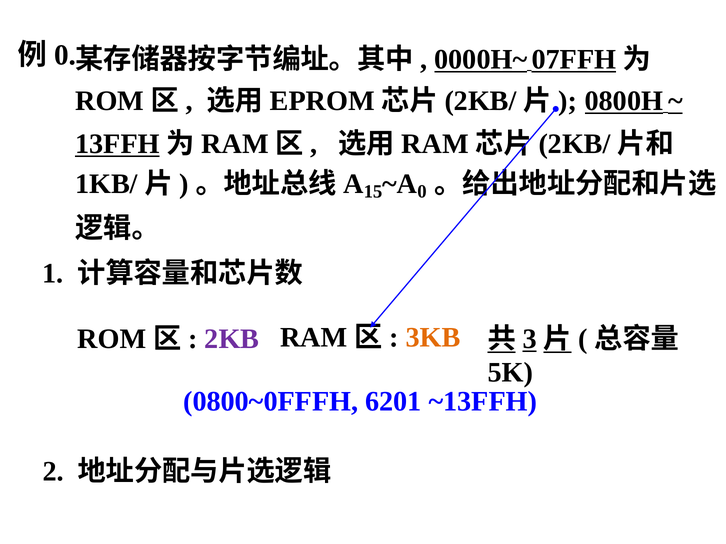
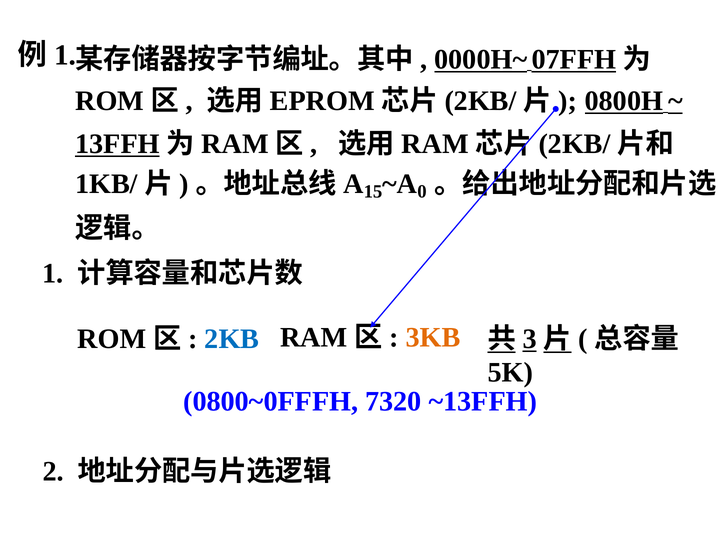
0: 0 -> 1 (65, 55)
2KB colour: purple -> blue (232, 339)
6201: 6201 -> 7320 (393, 402)
